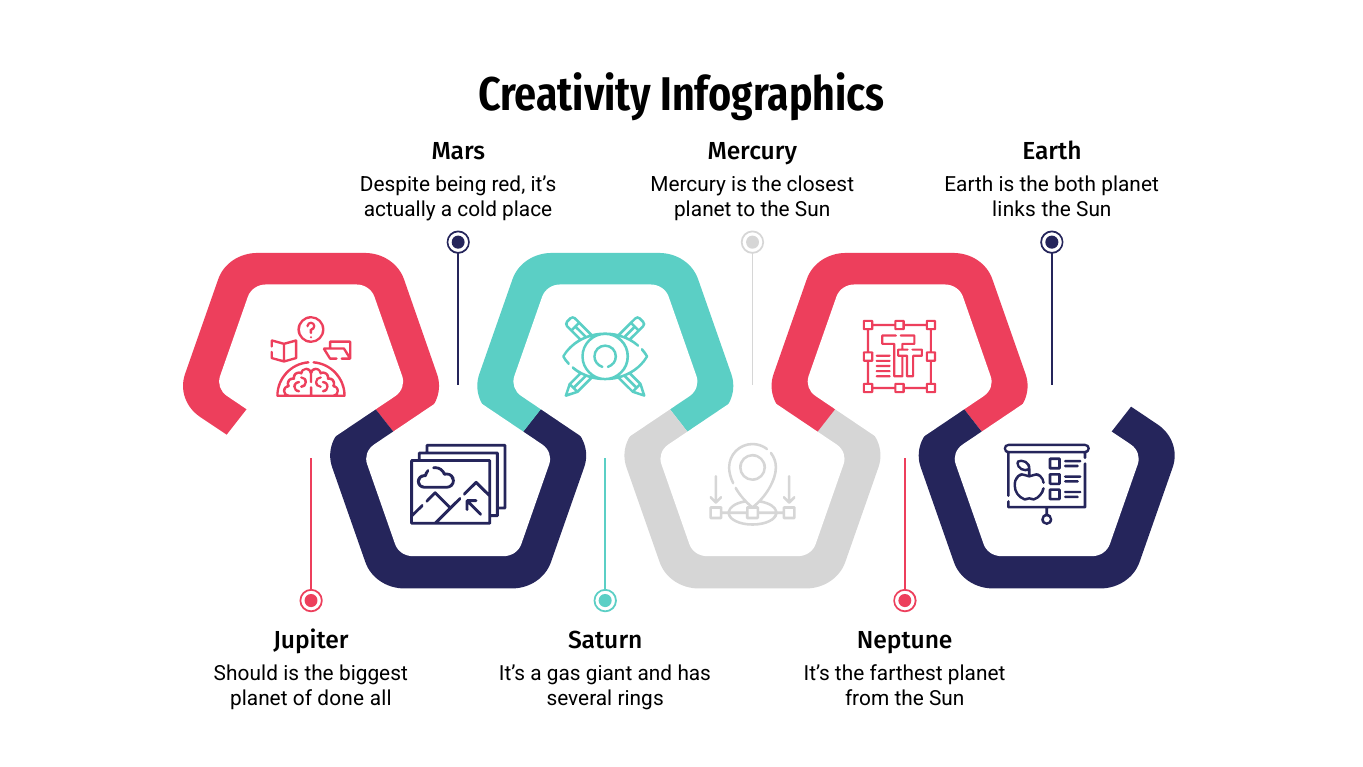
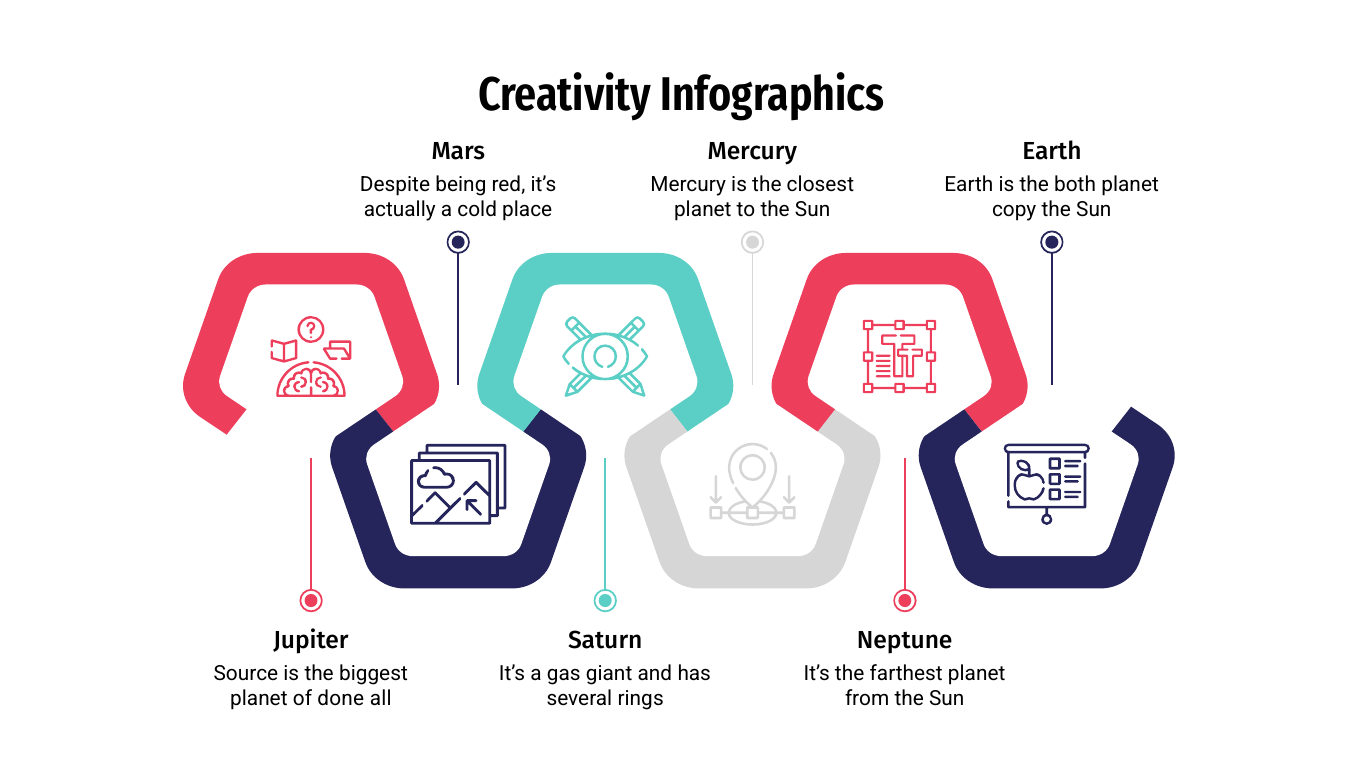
links: links -> copy (1014, 209)
Should: Should -> Source (246, 673)
